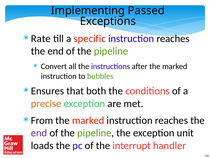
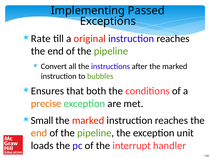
specific: specific -> original (90, 38)
From: From -> Small (42, 120)
end colour: purple -> orange (39, 133)
